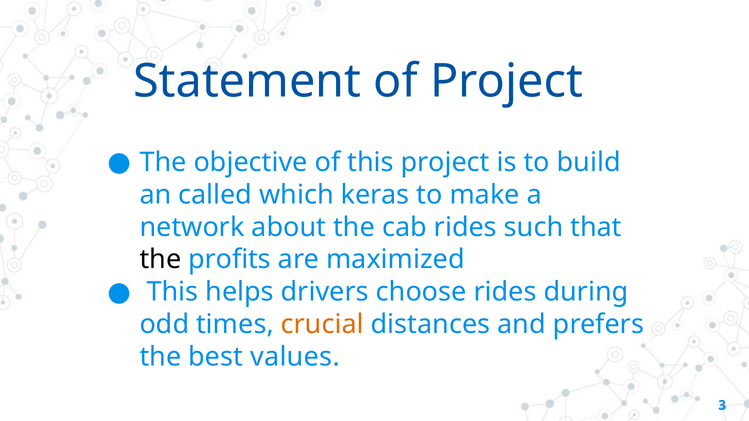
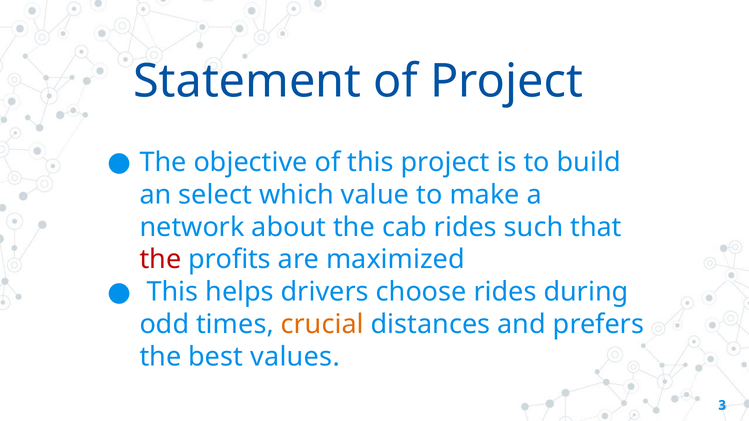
called: called -> select (215, 195)
keras: keras -> value (375, 195)
the colour: black -> red (160, 260)
